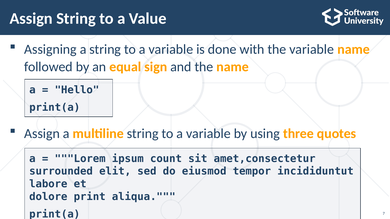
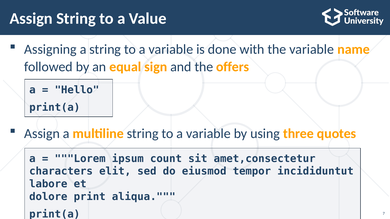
the name: name -> offers (233, 67)
surrounded: surrounded -> characters (61, 172)
